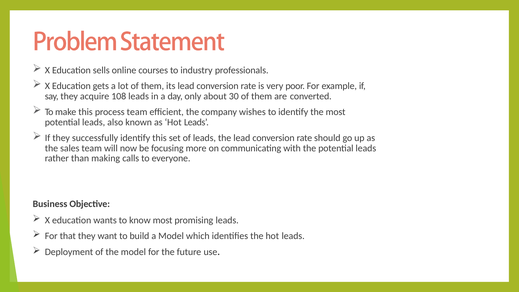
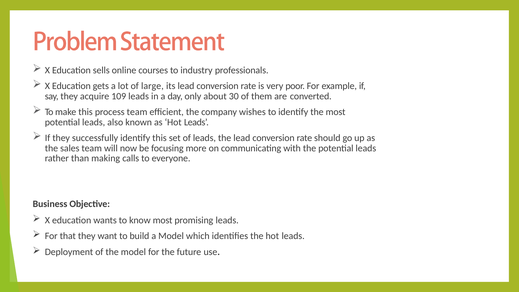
lot of them: them -> large (152, 86)
108: 108 -> 109 (119, 96)
